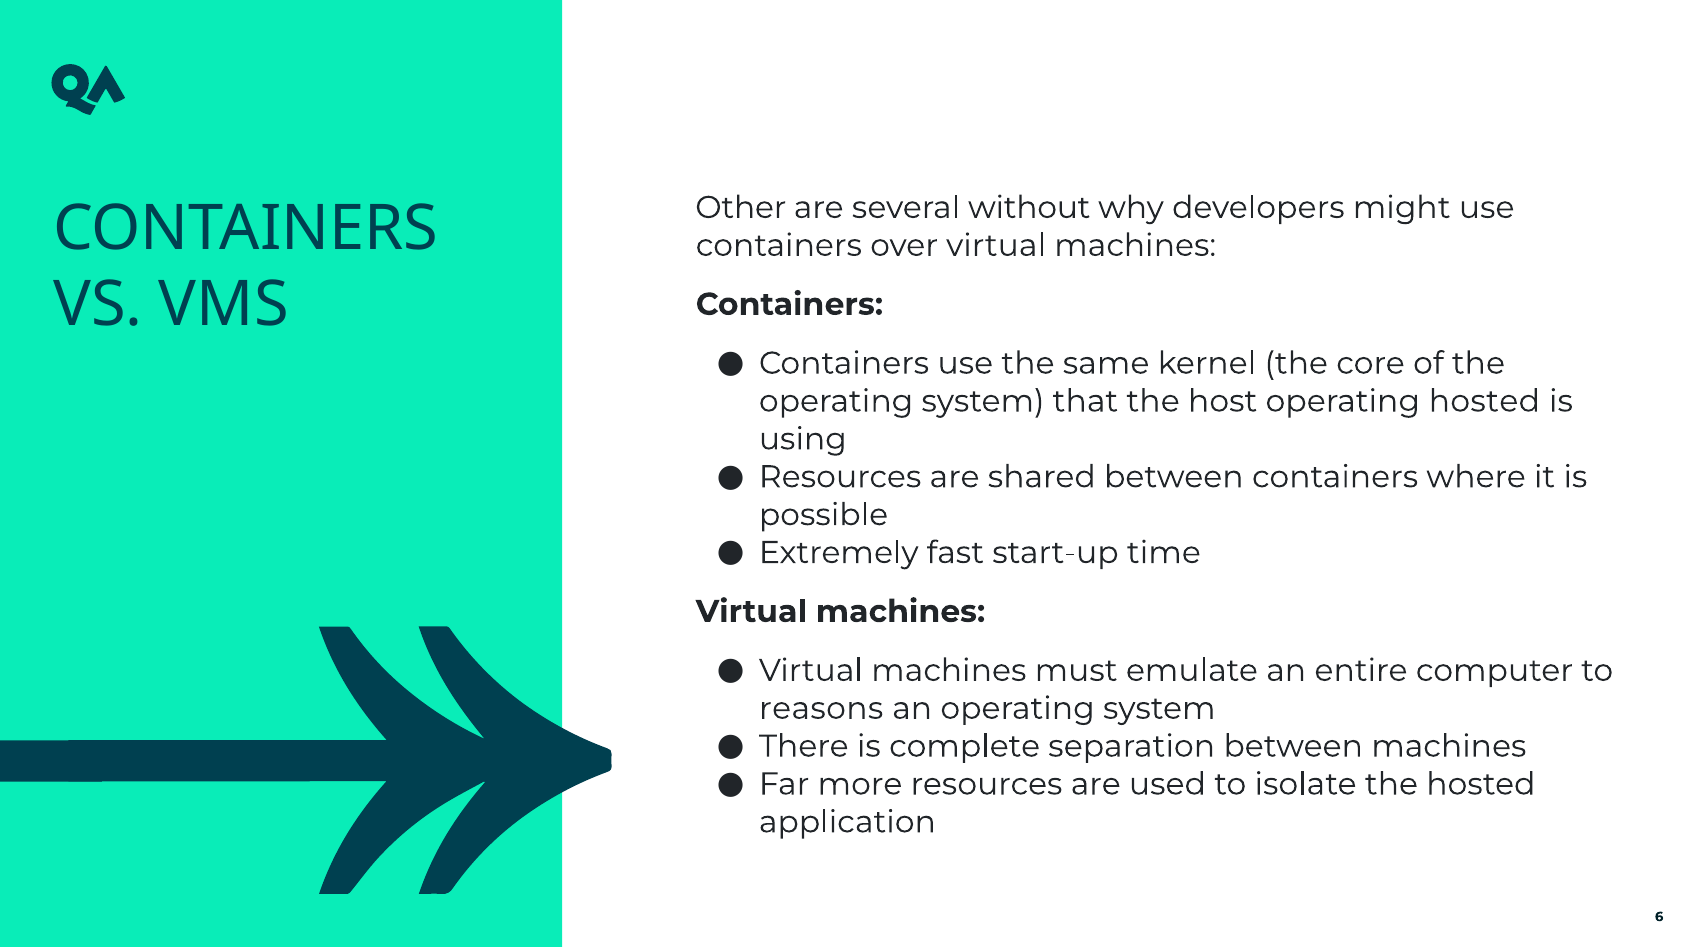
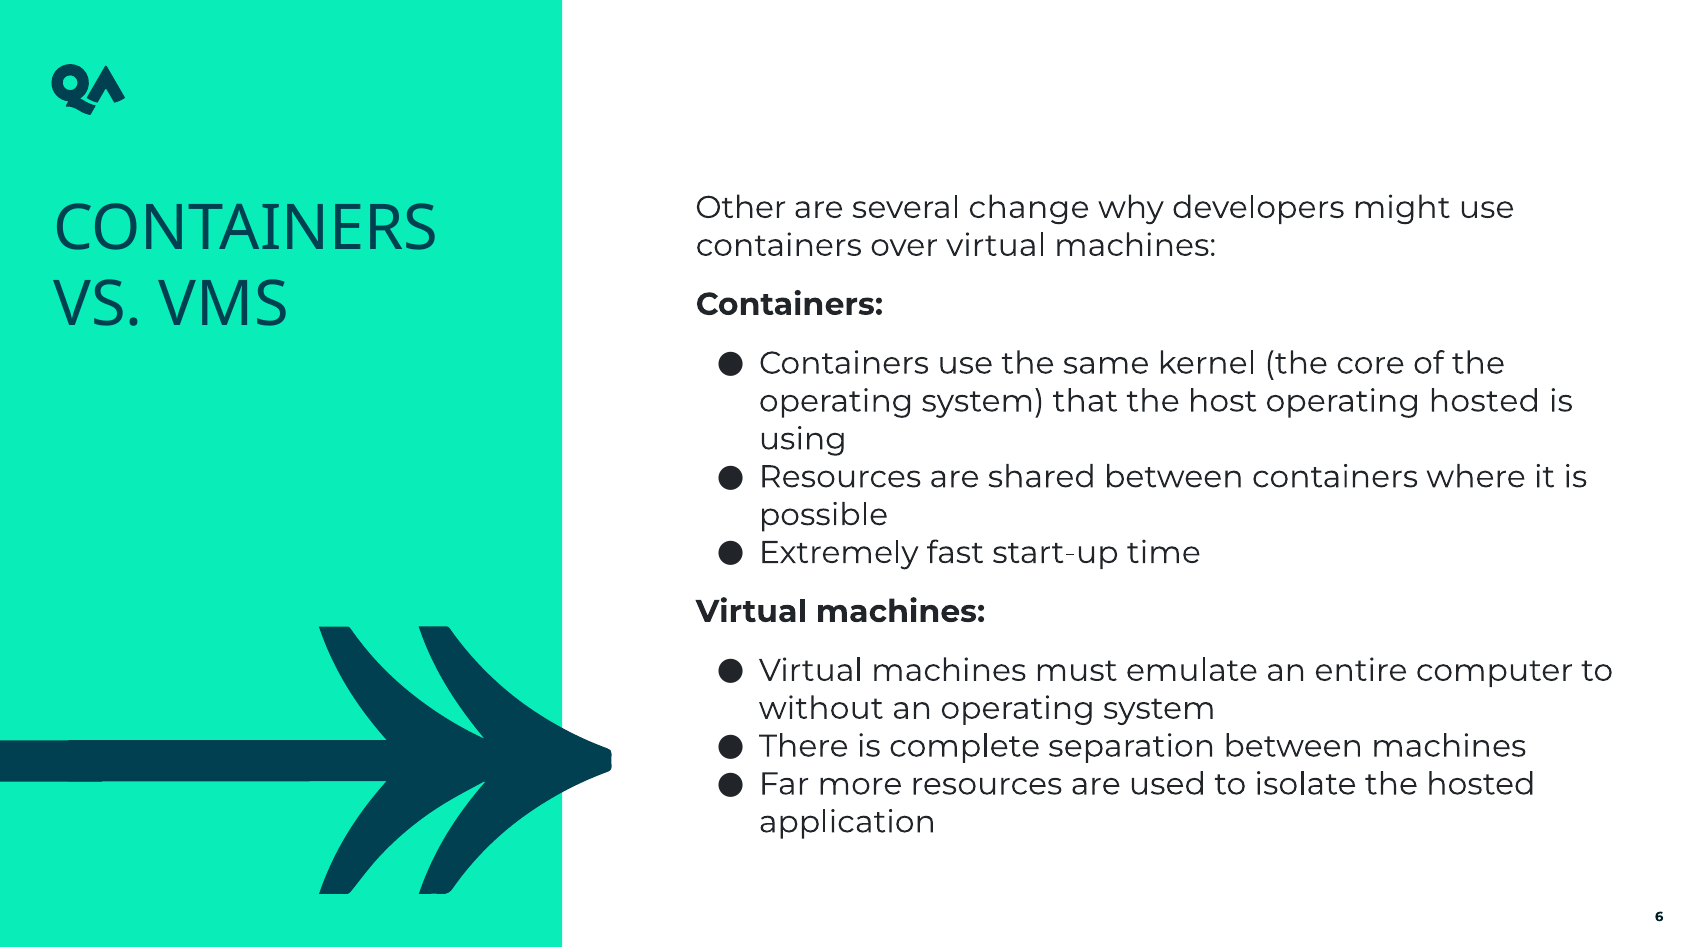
without: without -> change (1029, 208)
reasons: reasons -> without (821, 709)
